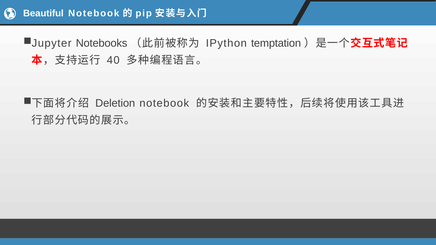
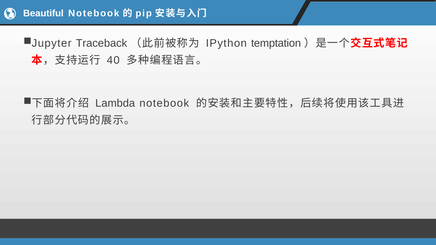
Notebooks: Notebooks -> Traceback (102, 43)
Deletion: Deletion -> Lambda (115, 103)
